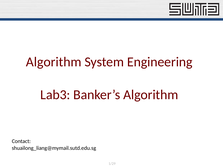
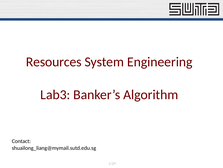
Algorithm: Algorithm -> Resources (54, 62)
